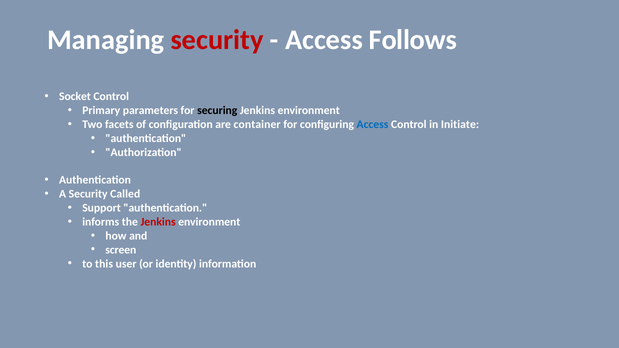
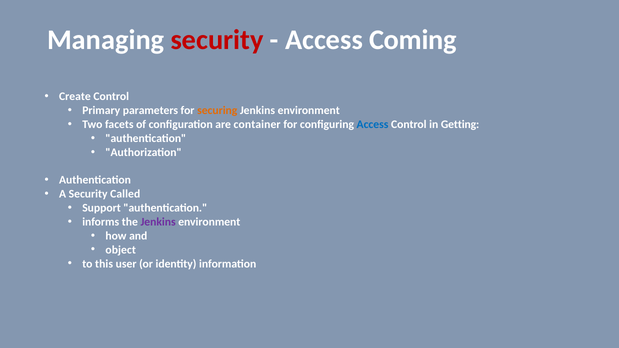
Follows: Follows -> Coming (413, 40)
Socket: Socket -> Create (75, 97)
securing colour: black -> orange (217, 111)
Initiate: Initiate -> Getting (460, 125)
Jenkins colour: red -> purple (158, 222)
screen: screen -> object (121, 250)
